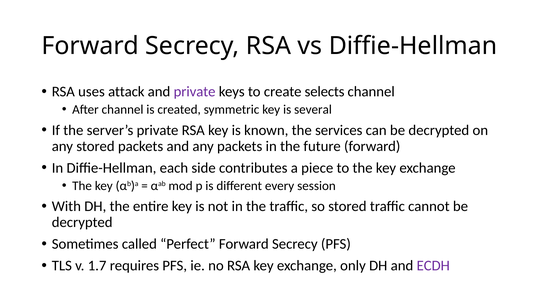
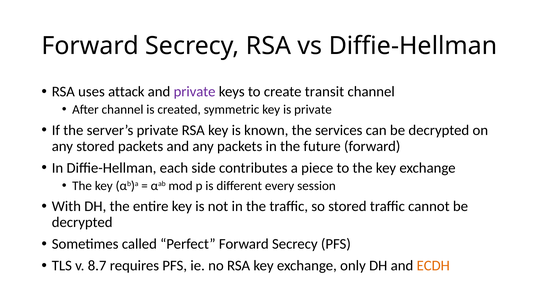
selects: selects -> transit (324, 92)
is several: several -> private (313, 109)
1.7: 1.7 -> 8.7 (97, 265)
ECDH colour: purple -> orange (433, 265)
